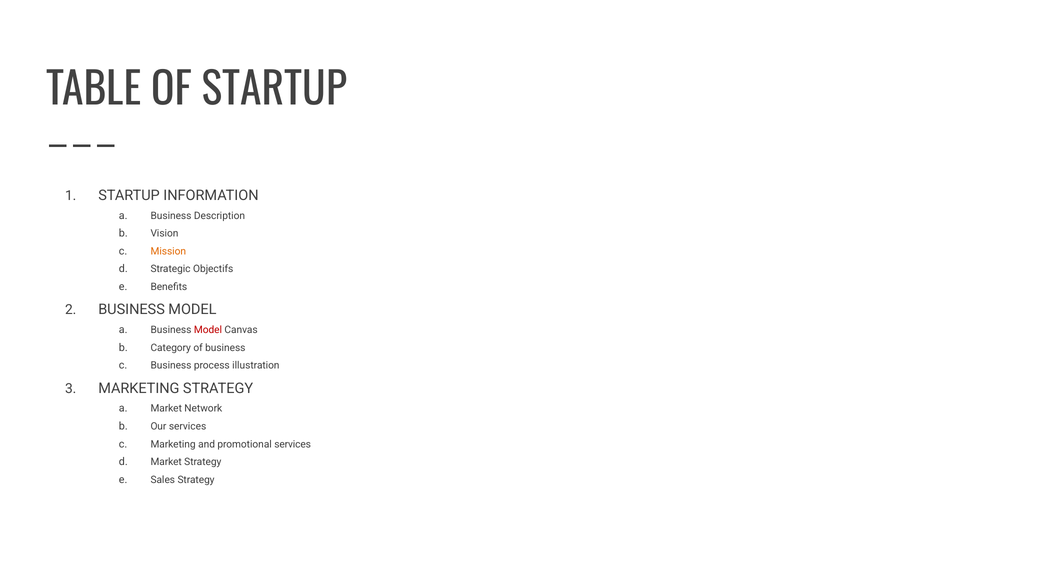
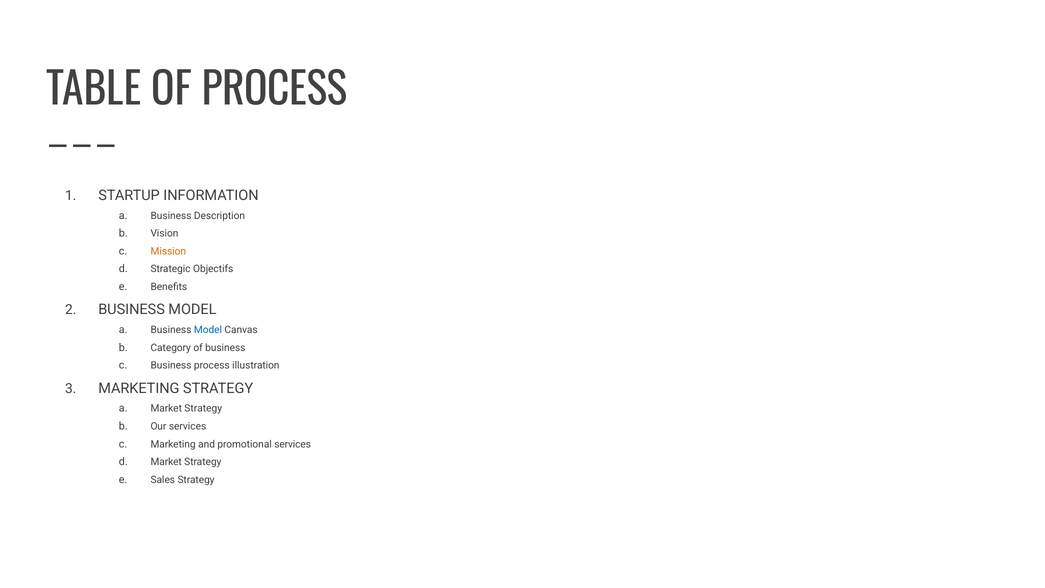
OF STARTUP: STARTUP -> PROCESS (275, 91)
Model colour: red -> blue (208, 330)
Network: Network -> Strategy (203, 409)
